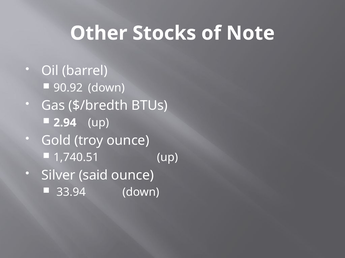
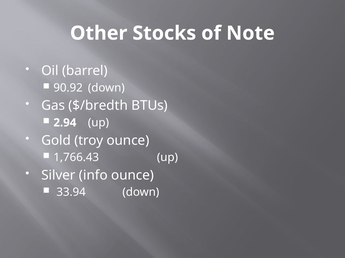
1,740.51: 1,740.51 -> 1,766.43 (76, 158)
said: said -> info (93, 176)
